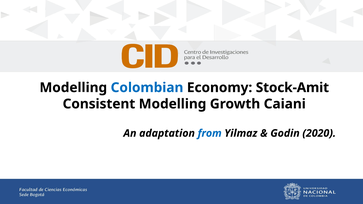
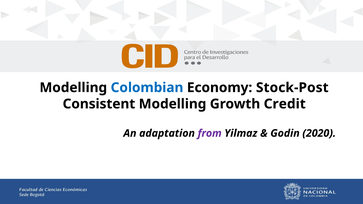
Stock-Amit: Stock-Amit -> Stock-Post (292, 88)
Caiani: Caiani -> Credit (285, 104)
from colour: blue -> purple (210, 133)
